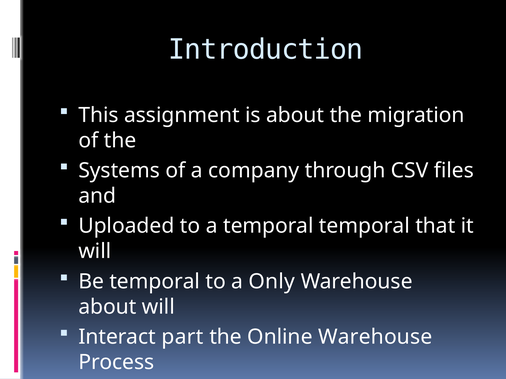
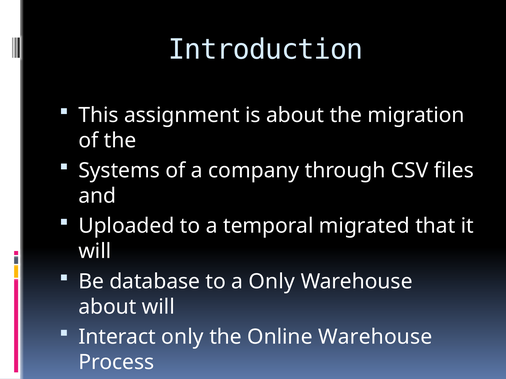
temporal temporal: temporal -> migrated (364, 226)
Be temporal: temporal -> database (155, 282)
Interact part: part -> only (182, 337)
